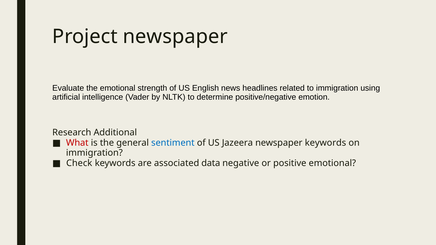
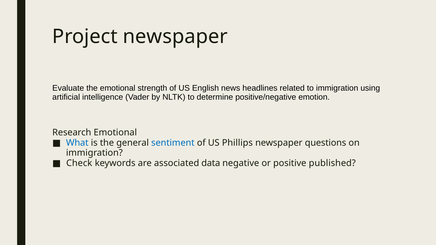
Research Additional: Additional -> Emotional (115, 133)
What colour: red -> blue (77, 143)
Jazeera: Jazeera -> Phillips (237, 143)
newspaper keywords: keywords -> questions (326, 143)
positive emotional: emotional -> published (332, 163)
